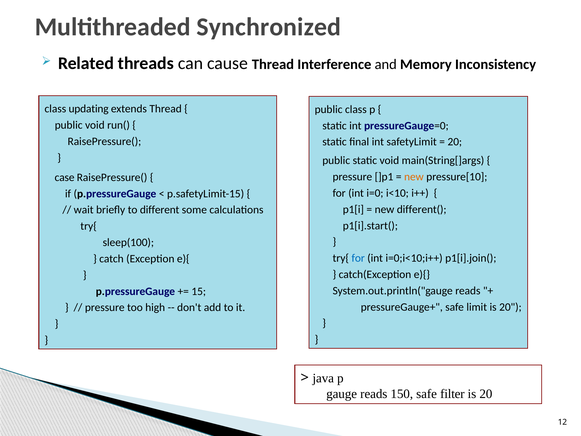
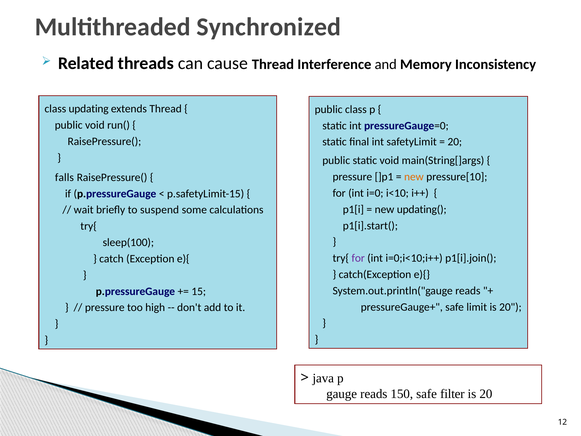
case: case -> falls (64, 177)
different(: different( -> updating( (422, 209)
different: different -> suspend (160, 210)
for colour: blue -> purple (358, 258)
